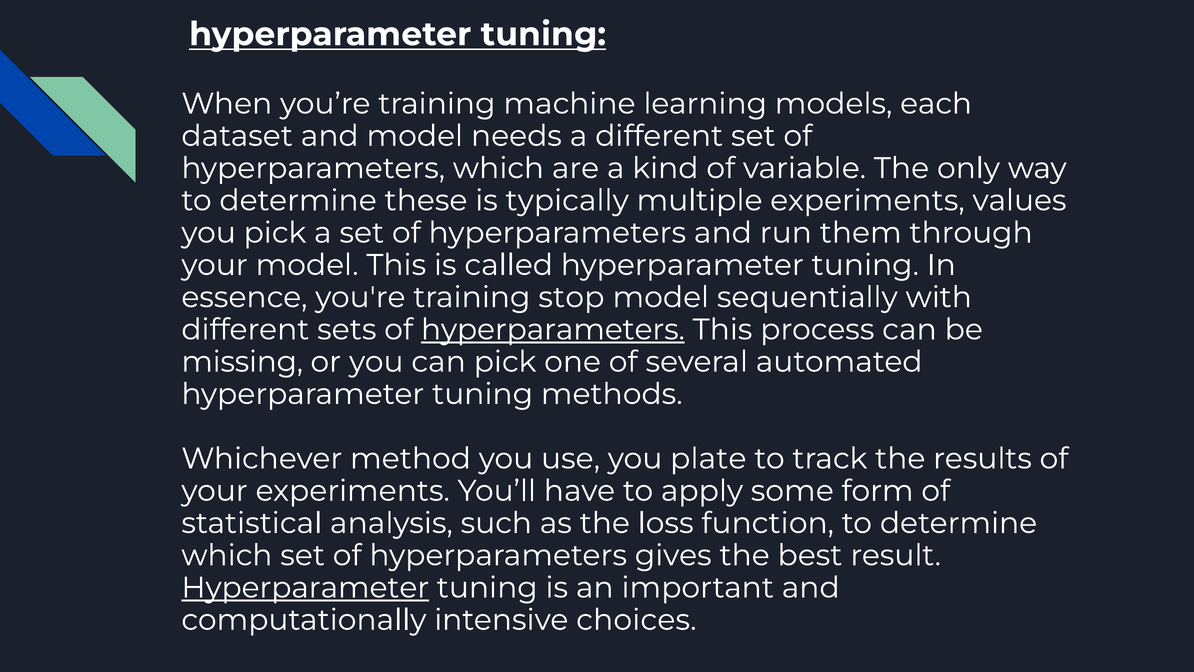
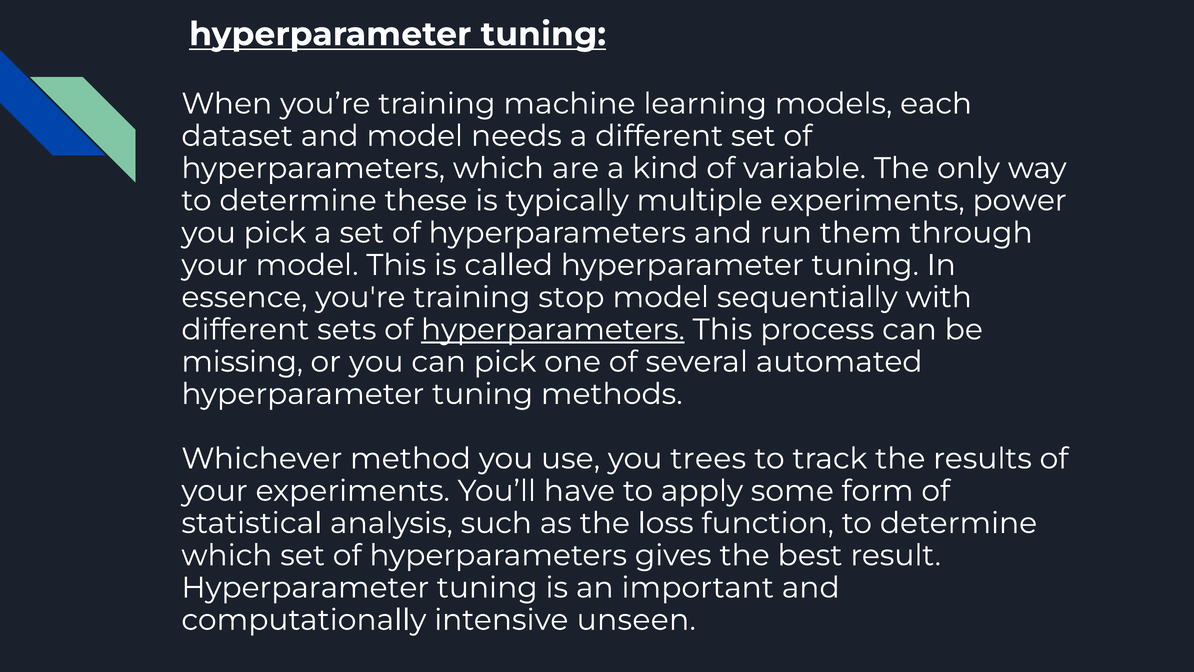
values: values -> power (1020, 200)
plate: plate -> trees (708, 458)
Hyperparameter underline: present -> none (305, 587)
choices: choices -> unseen (636, 620)
